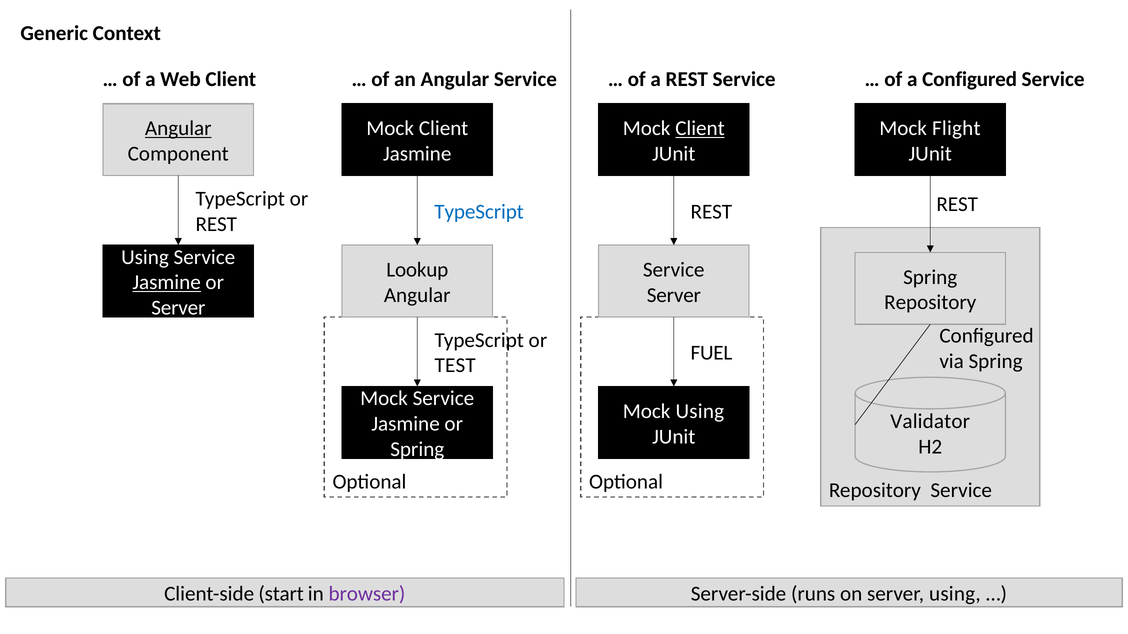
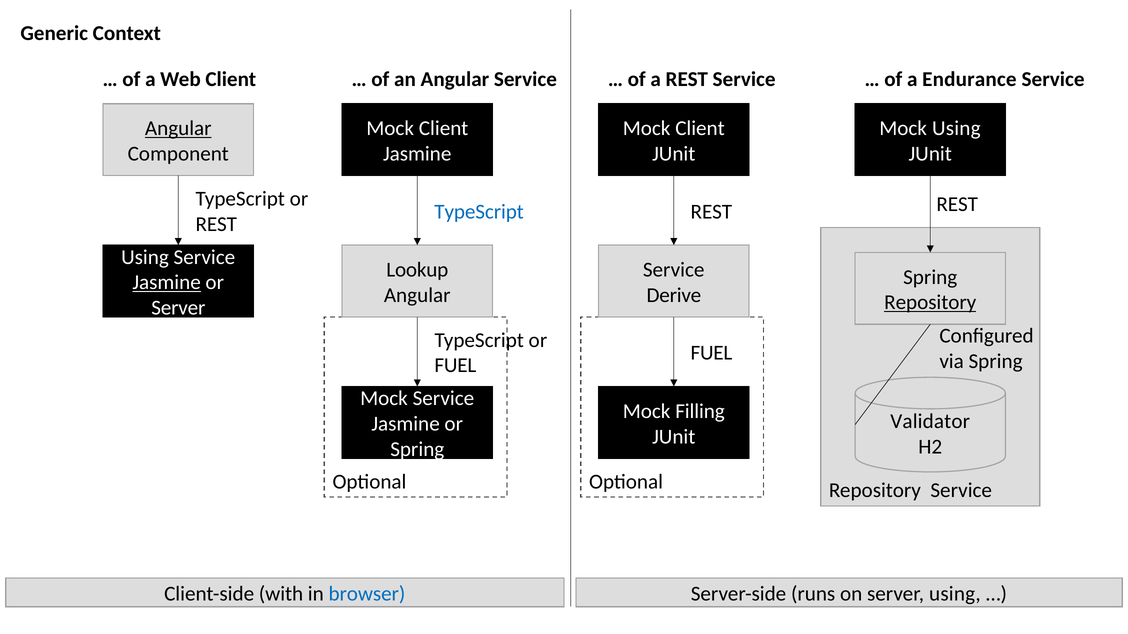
a Configured: Configured -> Endurance (969, 79)
Client underline: present -> none (700, 129)
Mock Flight: Flight -> Using (956, 129)
Server: Server -> Derive (674, 295)
Repository underline: none -> present (930, 303)
TEST: TEST -> FUEL (455, 366)
Mock Using: Using -> Filling (700, 411)
start: start -> with (281, 594)
browser colour: purple -> blue (367, 594)
